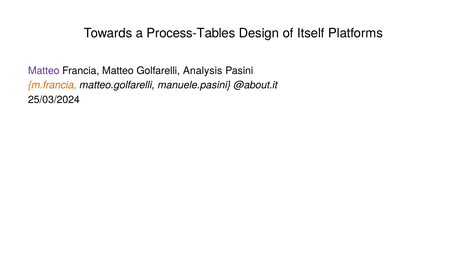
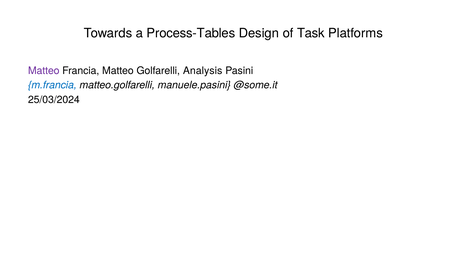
Itself: Itself -> Task (311, 33)
m.francia colour: orange -> blue (52, 85)
@about.it: @about.it -> @some.it (256, 85)
